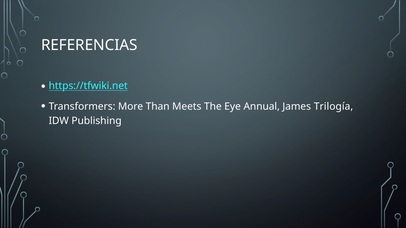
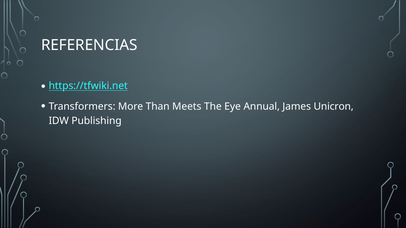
Trilogía: Trilogía -> Unicron (334, 107)
